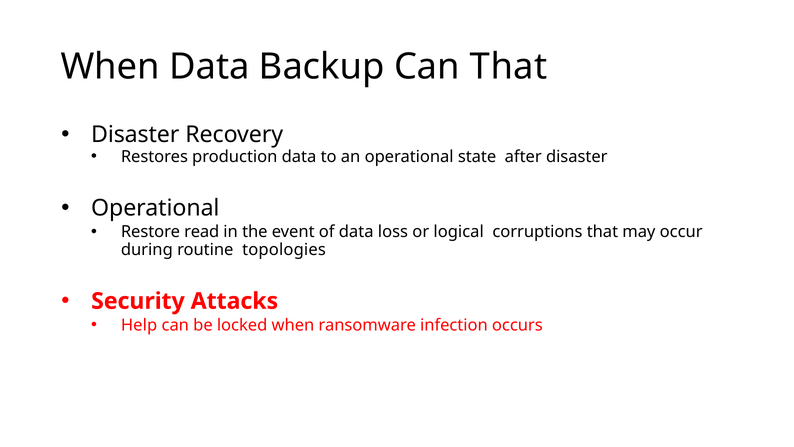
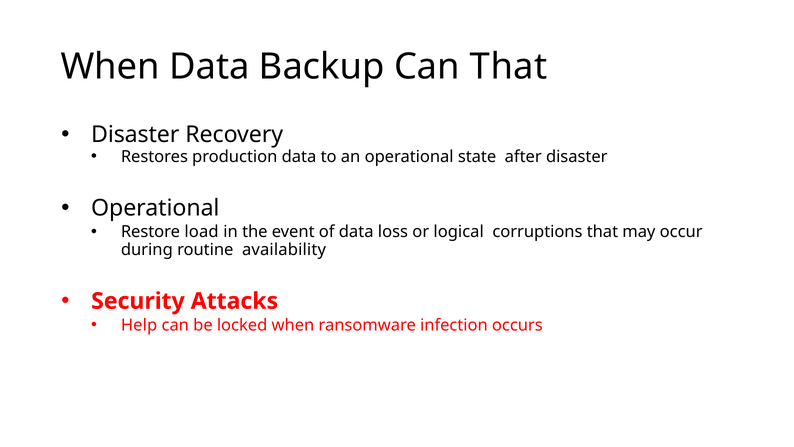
read: read -> load (202, 232)
topologies: topologies -> availability (284, 250)
